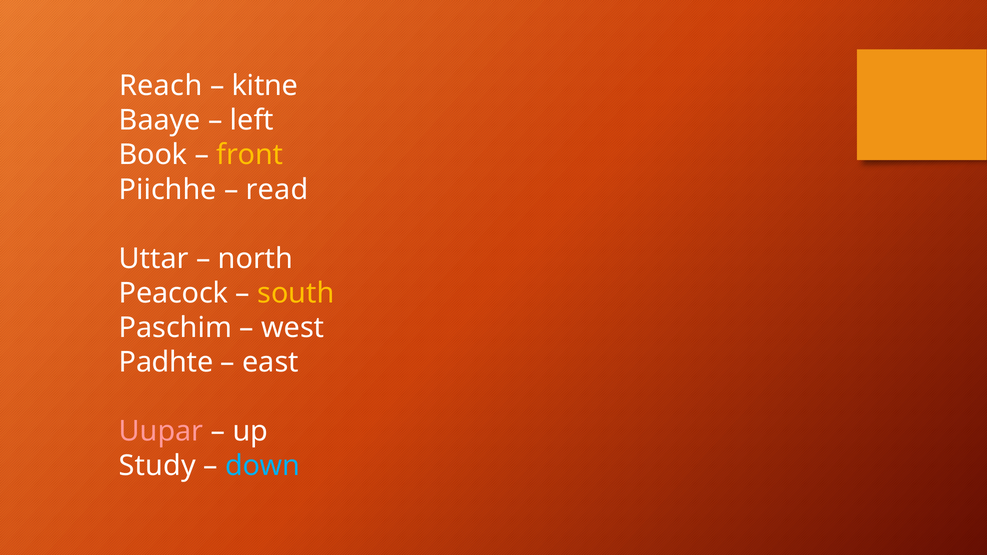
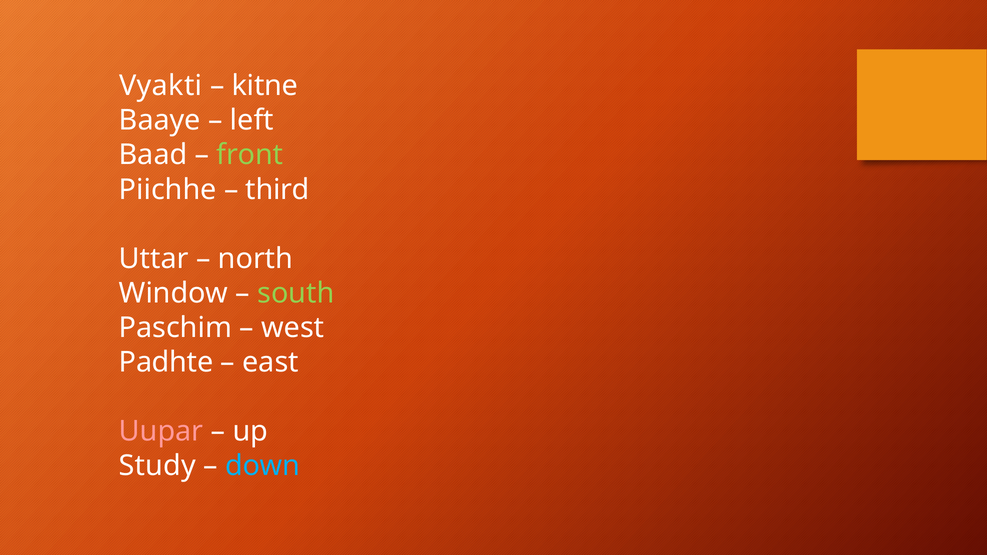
Reach: Reach -> Vyakti (161, 86)
Book: Book -> Baad (153, 155)
front colour: yellow -> light green (250, 155)
read: read -> third (277, 190)
Peacock: Peacock -> Window (173, 293)
south colour: yellow -> light green (296, 293)
